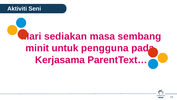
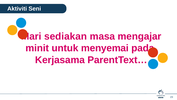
sembang: sembang -> mengajar (140, 36)
pengguna: pengguna -> menyemai (105, 48)
